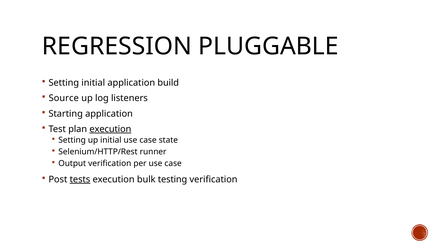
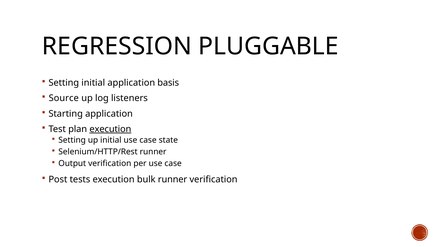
build: build -> basis (168, 83)
tests underline: present -> none (80, 180)
bulk testing: testing -> runner (173, 180)
